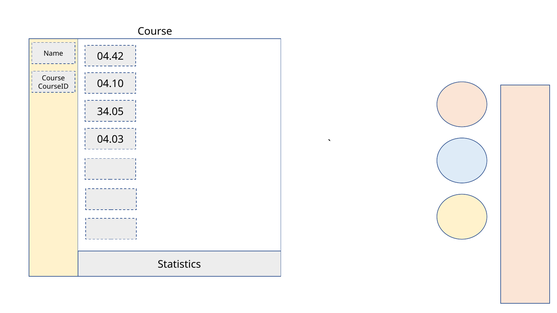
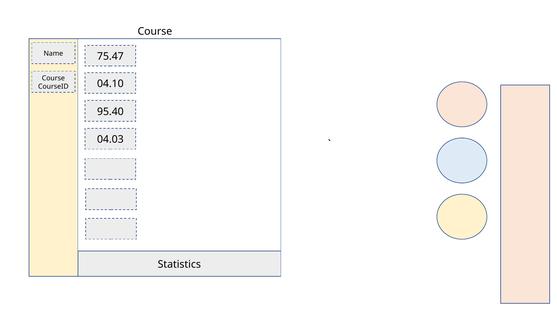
04.42: 04.42 -> 75.47 (110, 56)
34.05: 34.05 -> 95.40 (110, 112)
